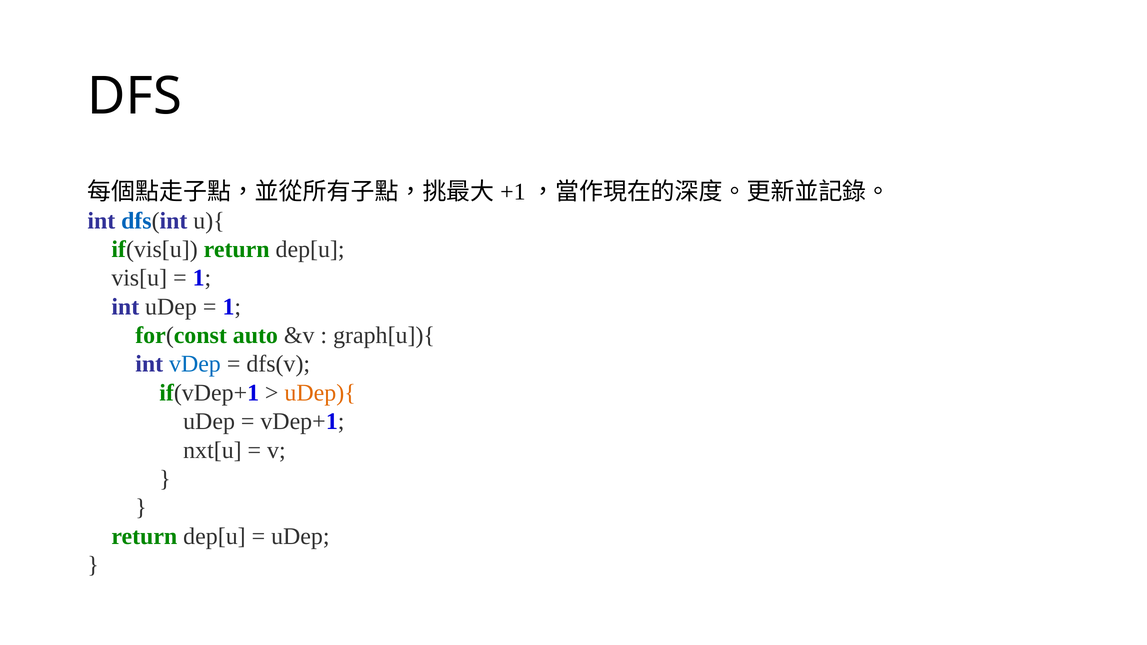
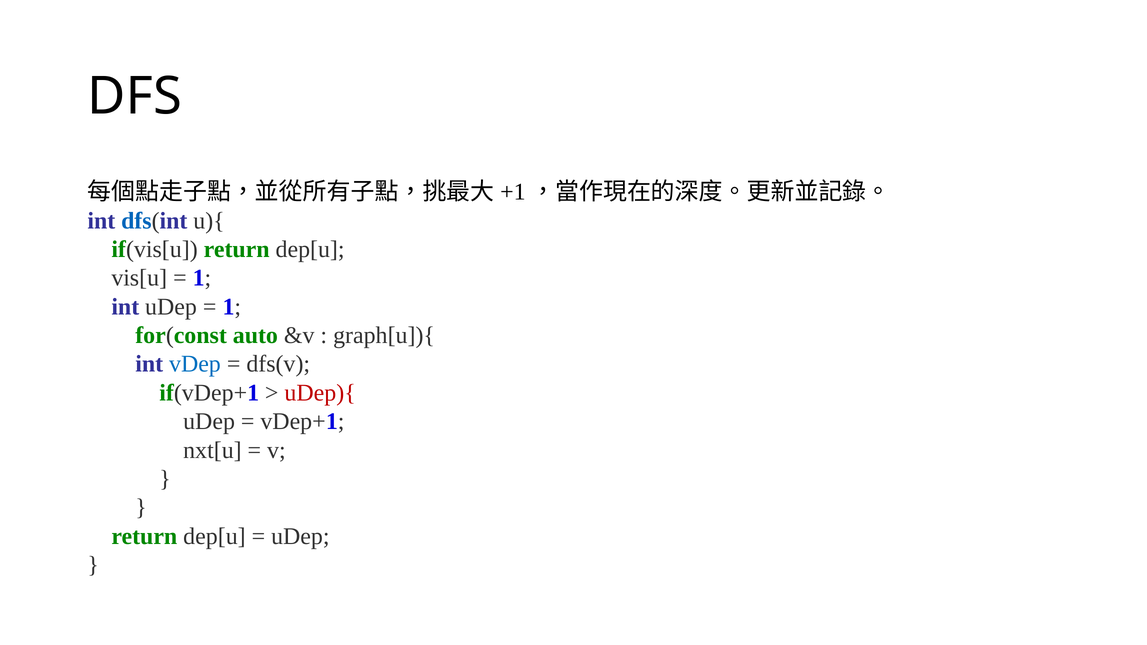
uDep){ colour: orange -> red (320, 393)
